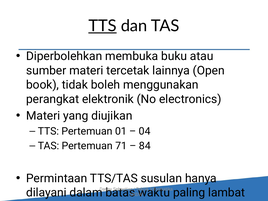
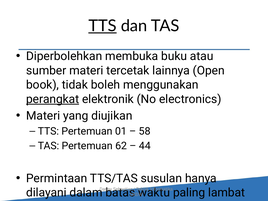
perangkat underline: none -> present (53, 99)
04: 04 -> 58 (145, 131)
71: 71 -> 62 (121, 146)
84: 84 -> 44 (145, 146)
